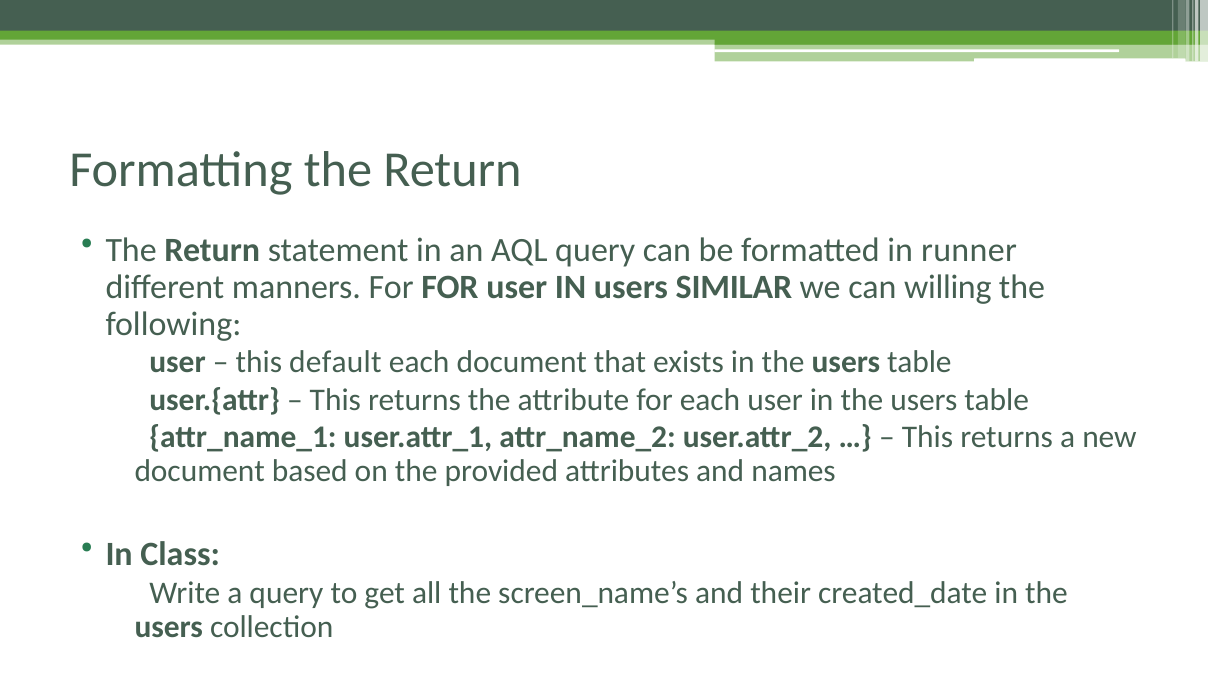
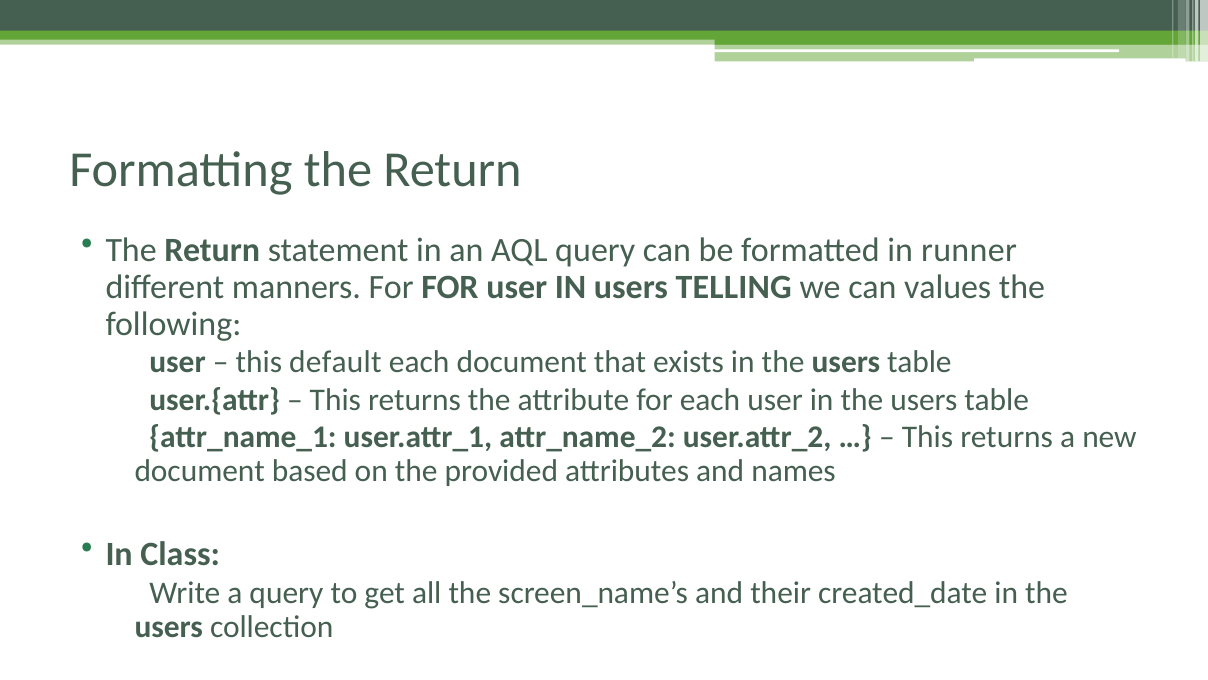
SIMILAR: SIMILAR -> TELLING (734, 287)
willing: willing -> values (948, 287)
